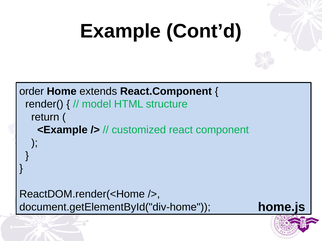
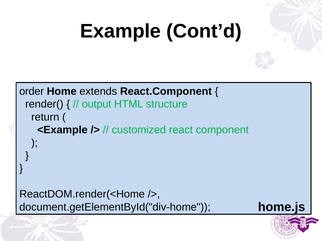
model: model -> output (97, 104)
